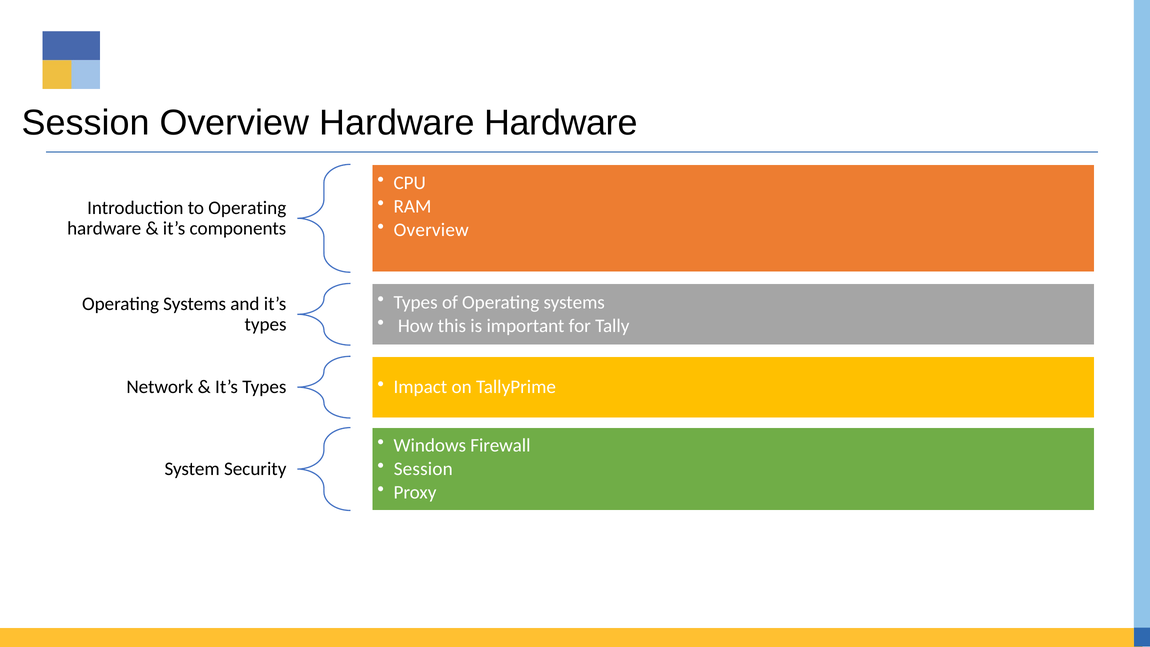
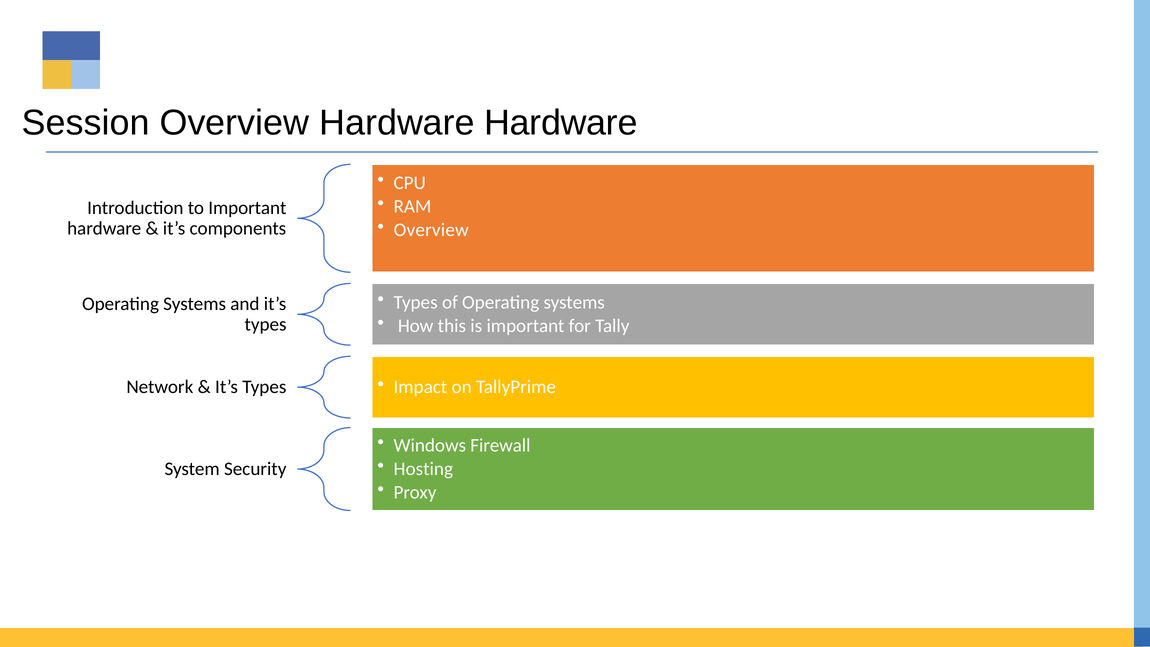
to Operating: Operating -> Important (247, 208)
Session: Session -> Hosting (423, 469)
